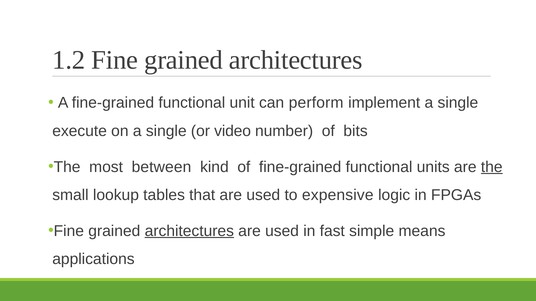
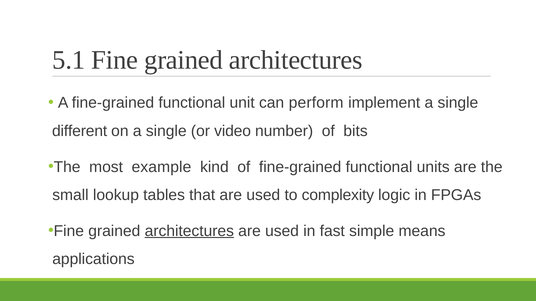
1.2: 1.2 -> 5.1 (69, 60)
execute: execute -> different (80, 131)
between: between -> example (161, 167)
the underline: present -> none (492, 167)
expensive: expensive -> complexity (338, 195)
